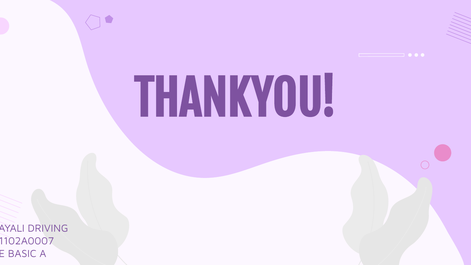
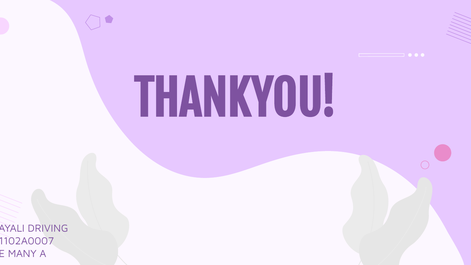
BASIC: BASIC -> MANY (22, 254)
